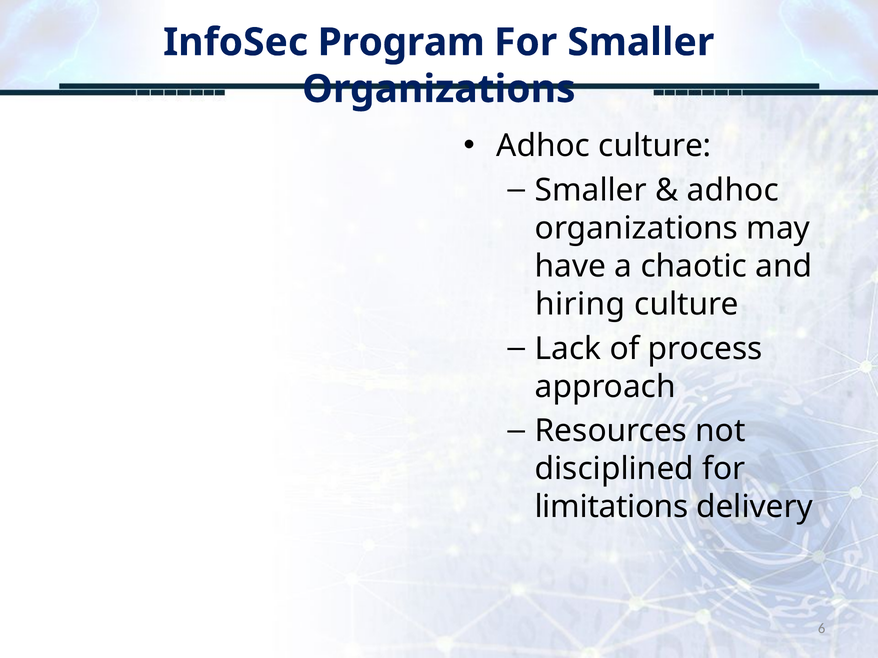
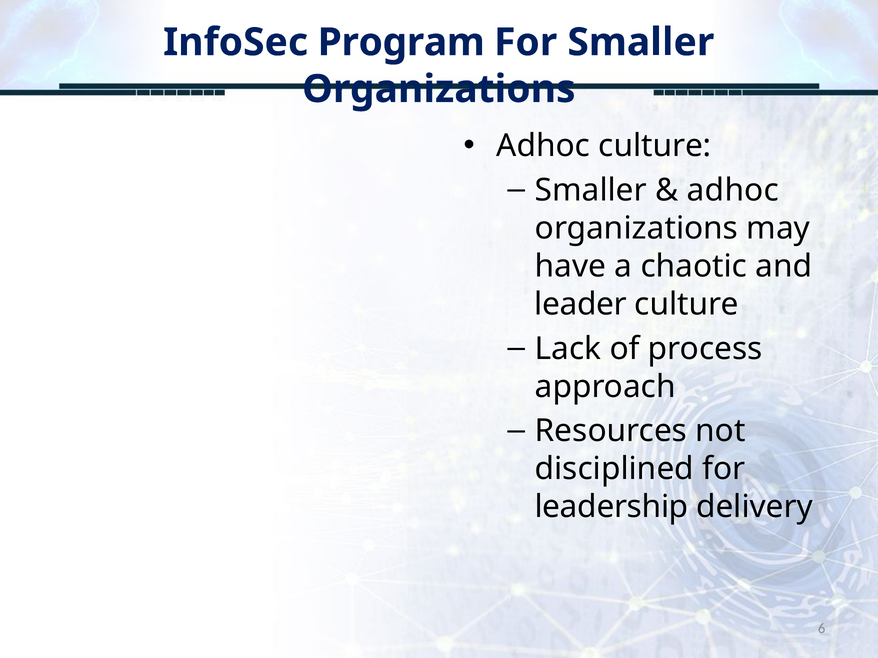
hiring: hiring -> leader (581, 304)
limitations: limitations -> leadership (612, 507)
